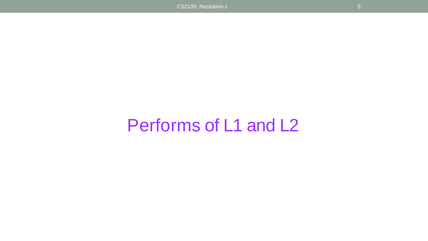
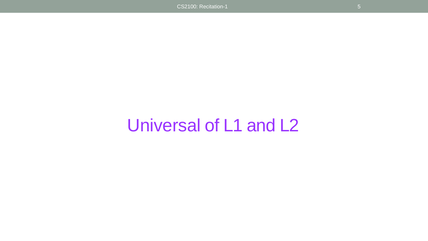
Performs: Performs -> Universal (164, 125)
